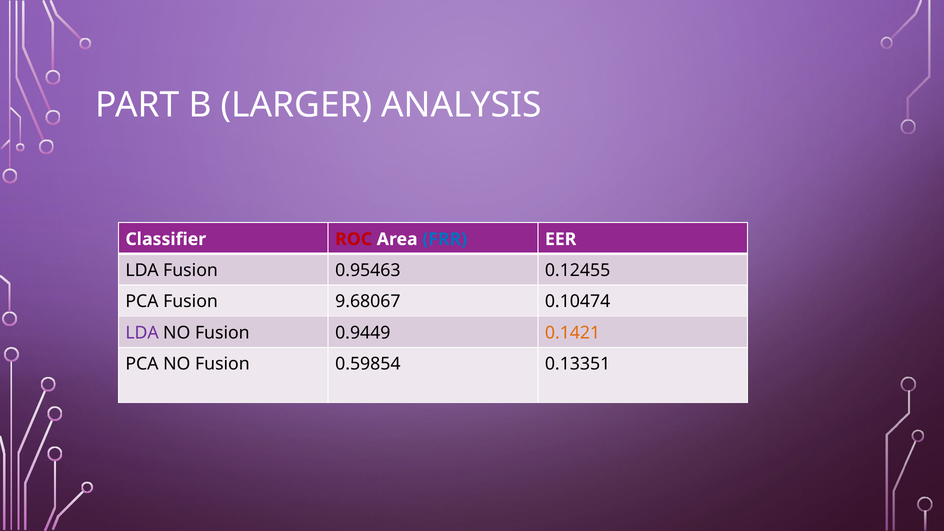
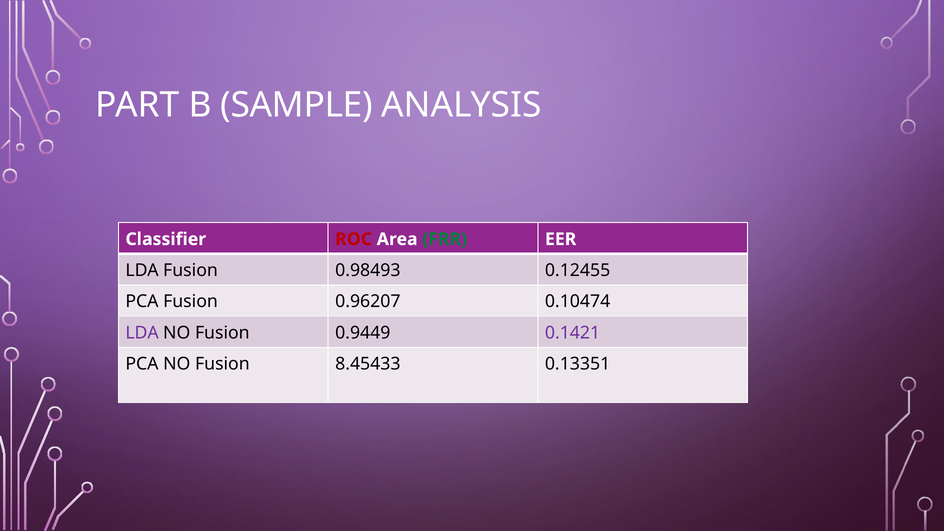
LARGER: LARGER -> SAMPLE (297, 105)
FRR colour: blue -> green (445, 239)
0.95463: 0.95463 -> 0.98493 (368, 270)
9.68067: 9.68067 -> 0.96207 (368, 302)
0.1421 colour: orange -> purple (573, 333)
0.59854: 0.59854 -> 8.45433 (368, 364)
